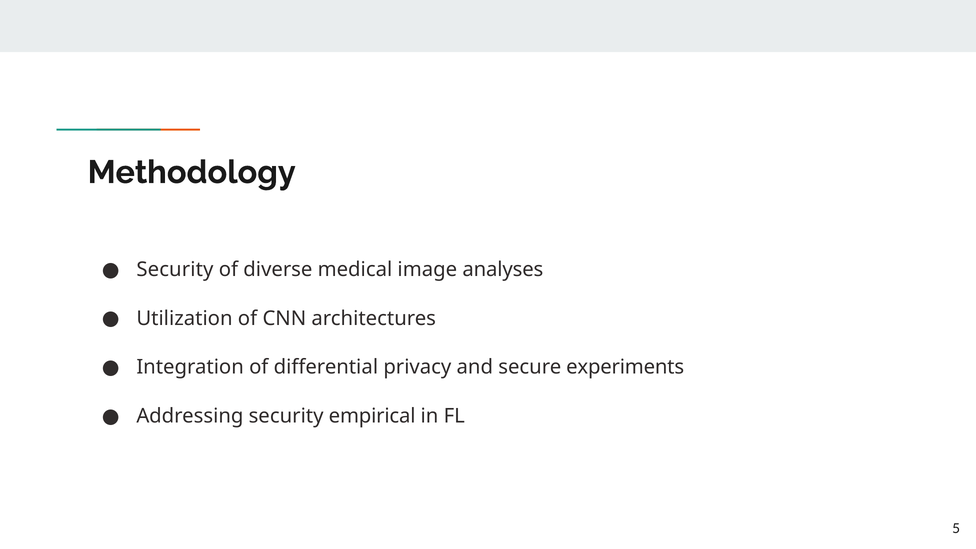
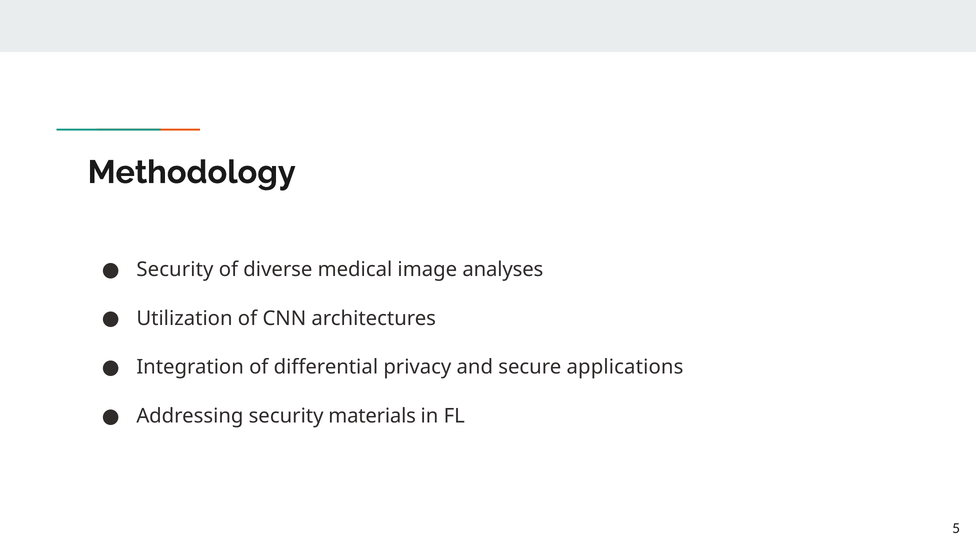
experiments: experiments -> applications (625, 367)
empirical: empirical -> materials (372, 416)
